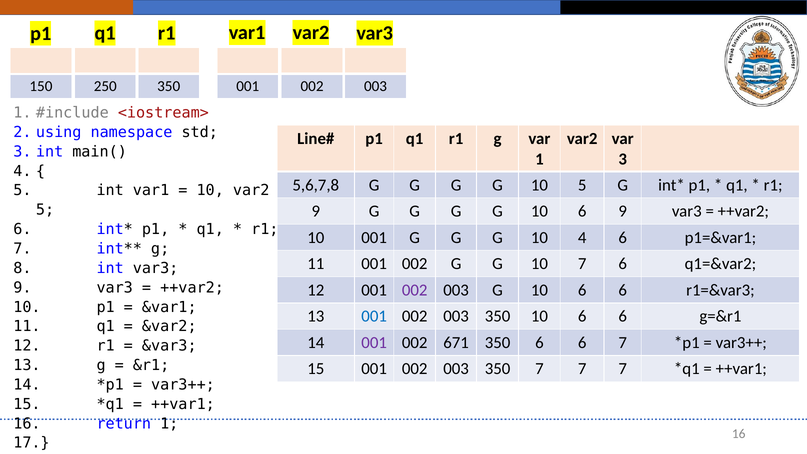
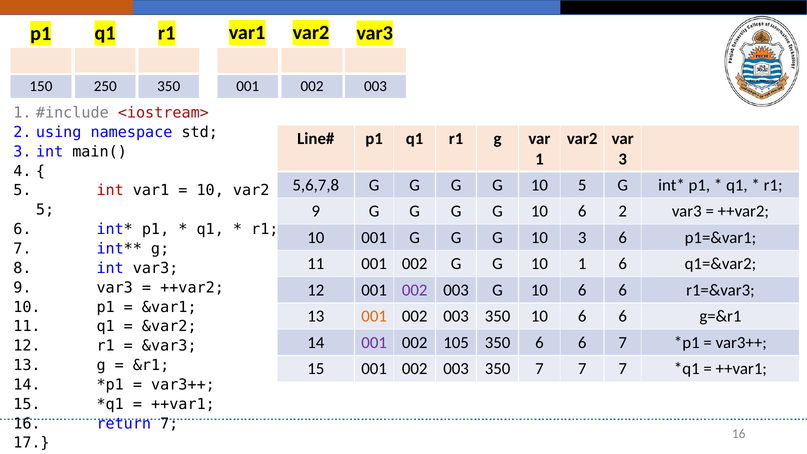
int colour: black -> red (110, 190)
6 9: 9 -> 2 (623, 211)
10 4: 4 -> 3 (582, 238)
10 7: 7 -> 1 (582, 264)
001 colour: blue -> orange (374, 316)
671: 671 -> 105 (456, 343)
return 1: 1 -> 7 (169, 424)
